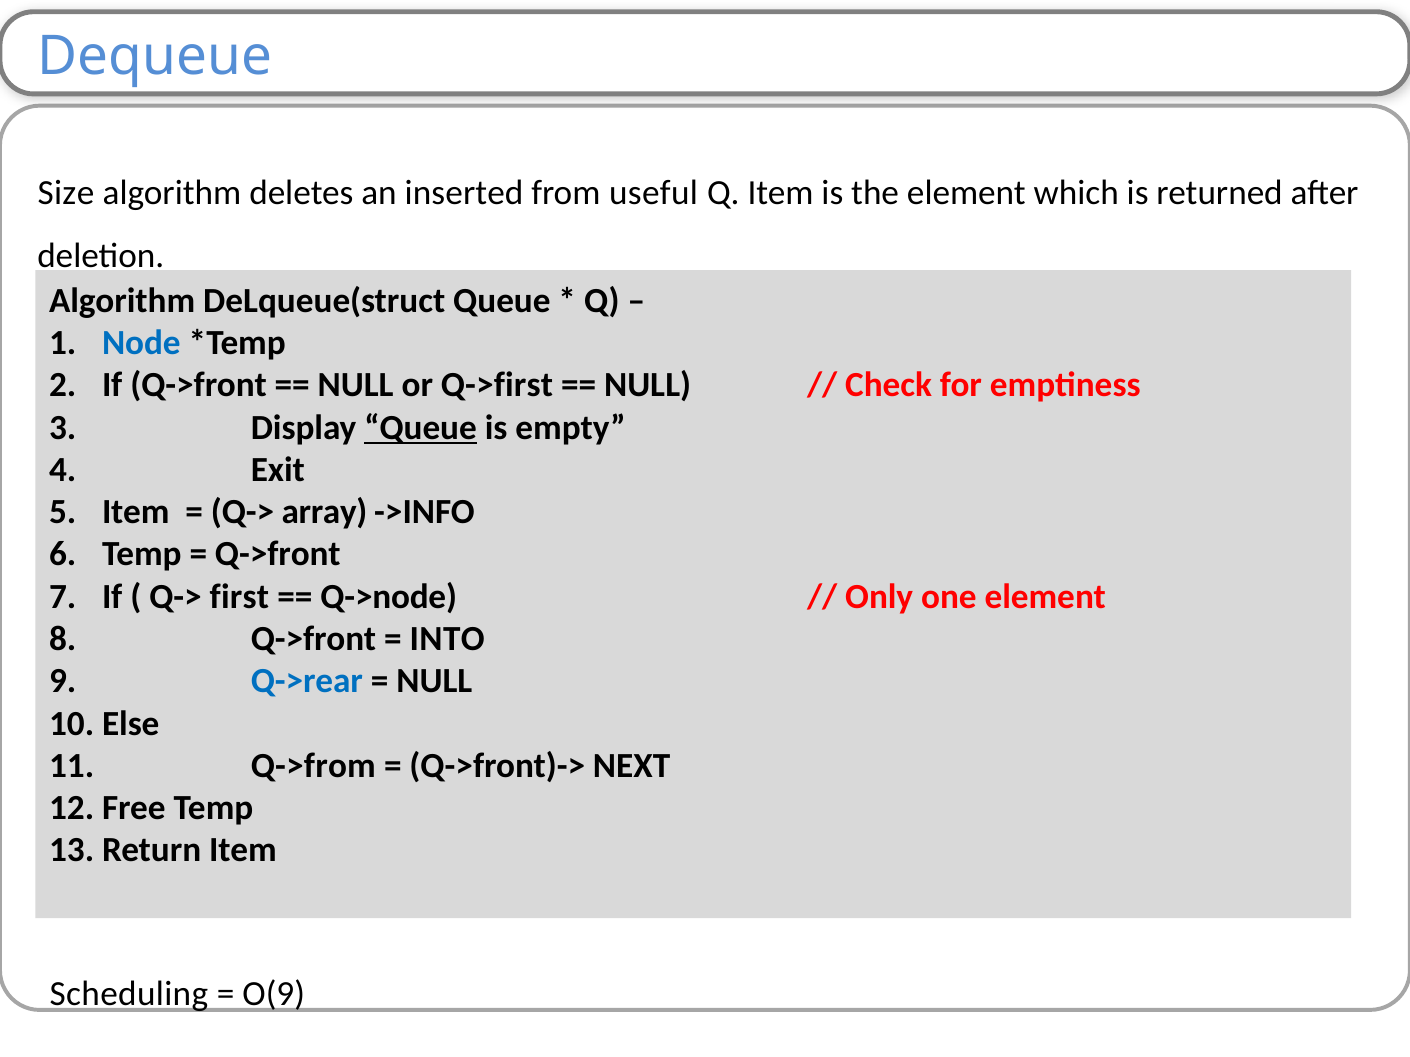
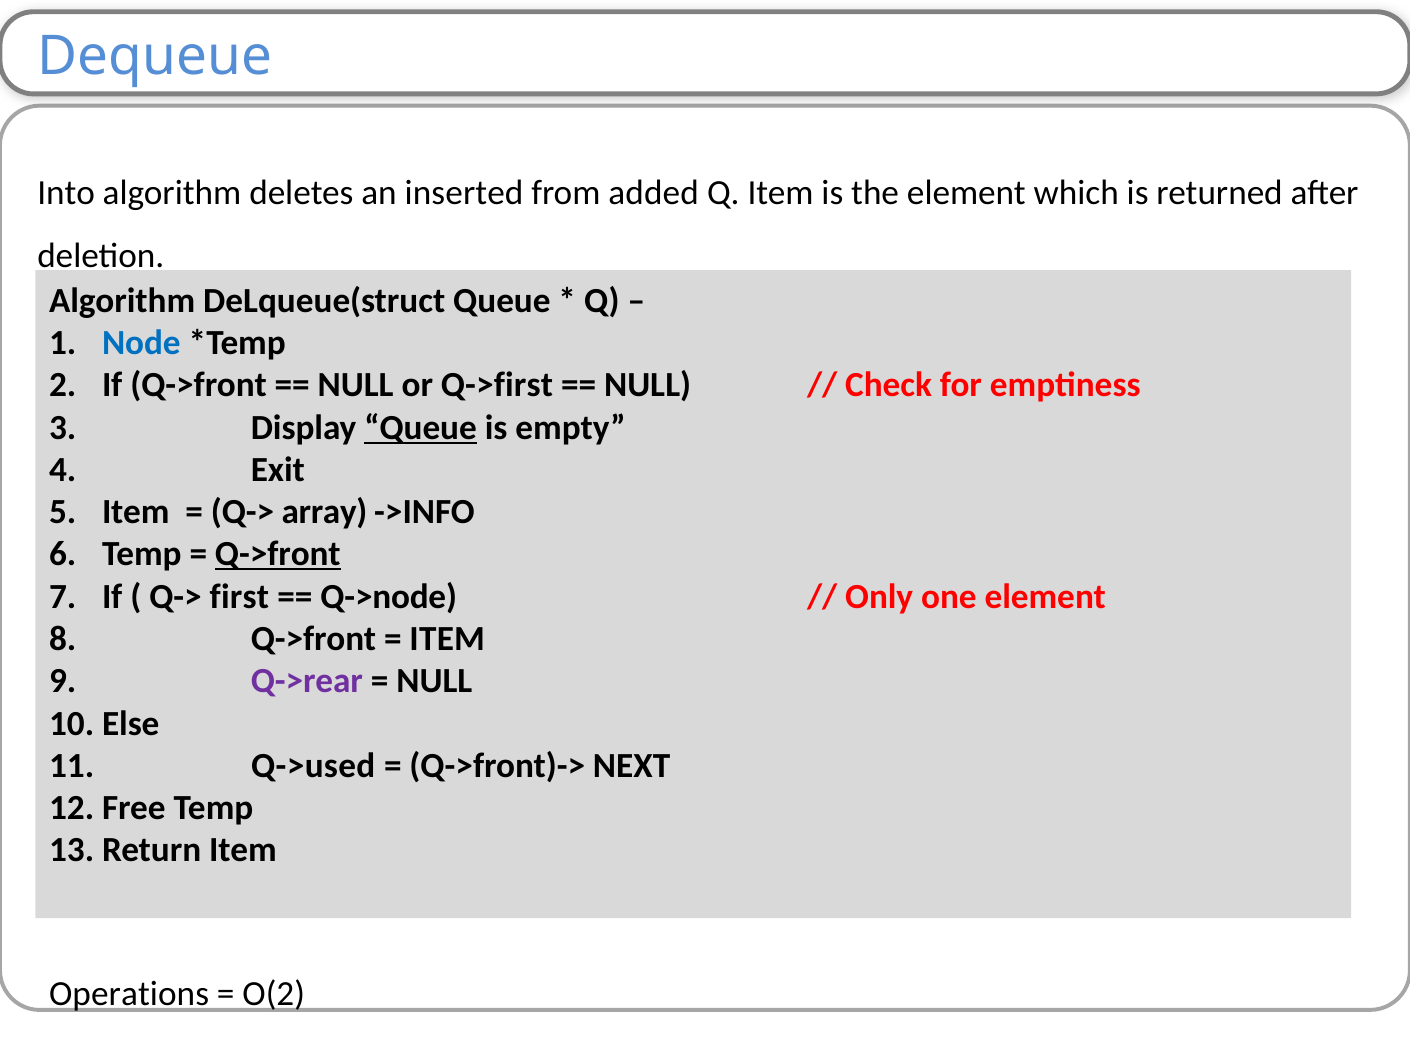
Size: Size -> Into (66, 193)
useful: useful -> added (654, 193)
Q->front underline: none -> present (278, 555)
INTO: INTO -> ITEM (447, 639)
Q->rear colour: blue -> purple (307, 681)
Q->from: Q->from -> Q->used (313, 766)
Scheduling: Scheduling -> Operations (129, 994)
O(9: O(9 -> O(2 (274, 994)
